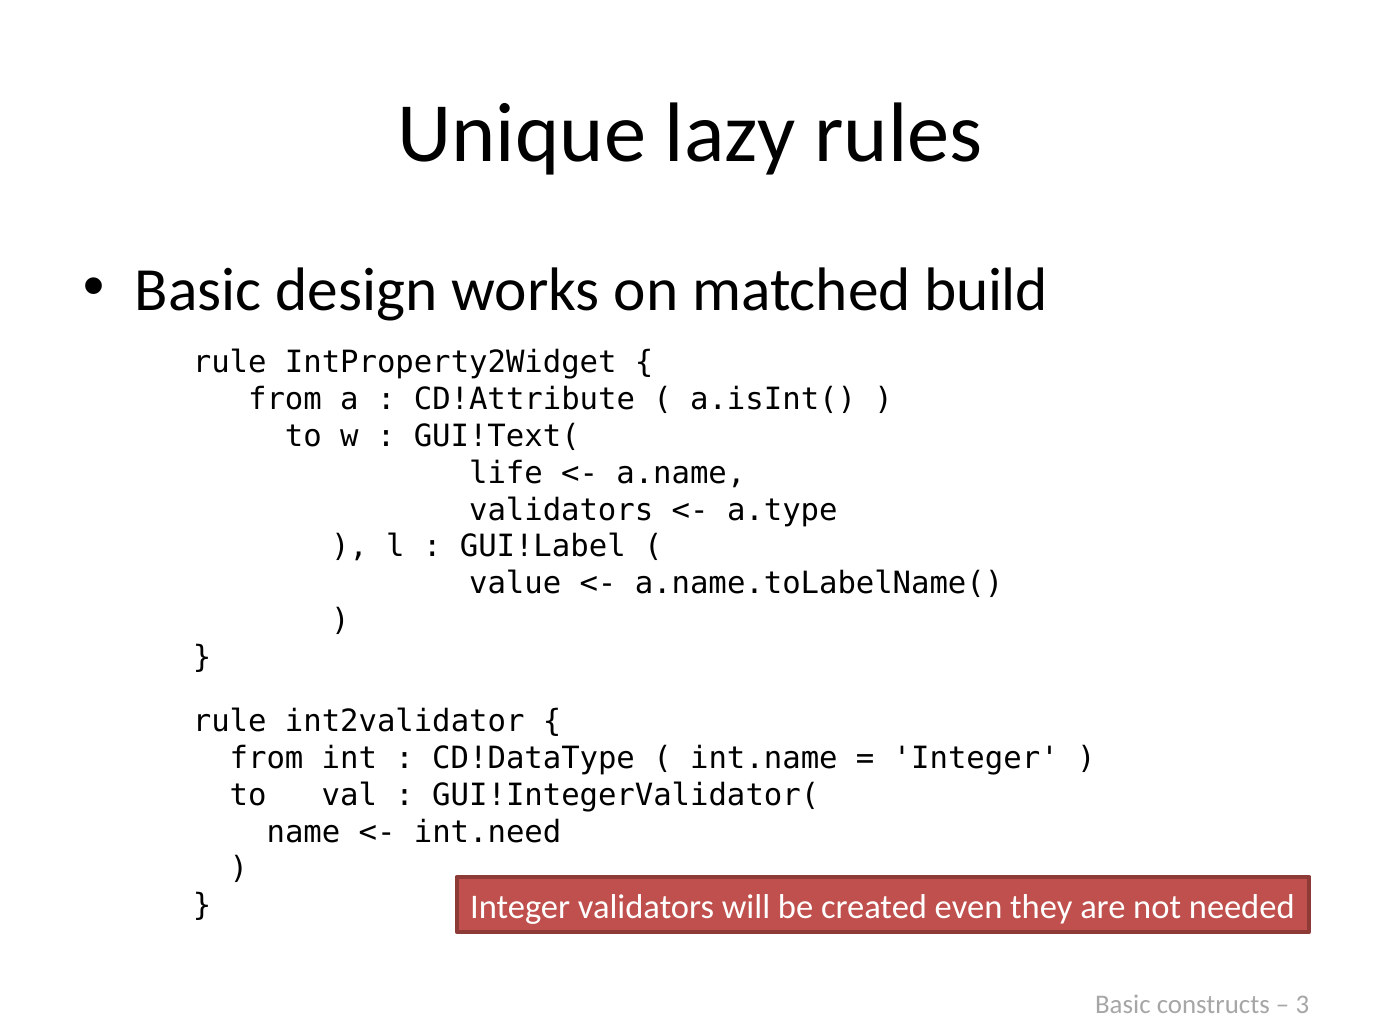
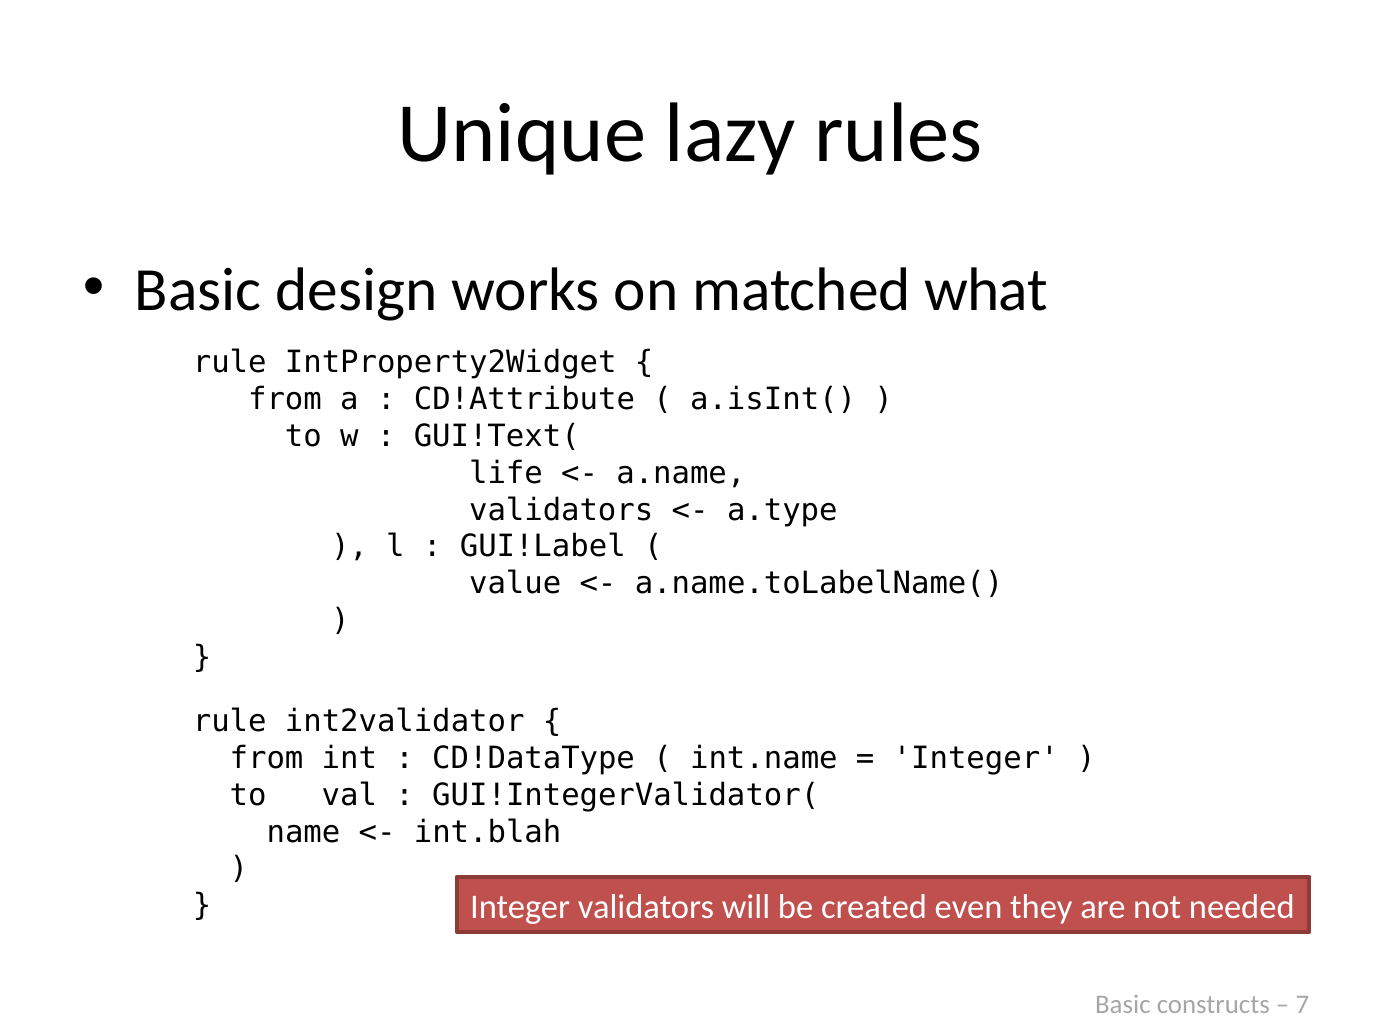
build: build -> what (986, 290)
int.need: int.need -> int.blah (488, 832)
3: 3 -> 7 (1302, 1005)
